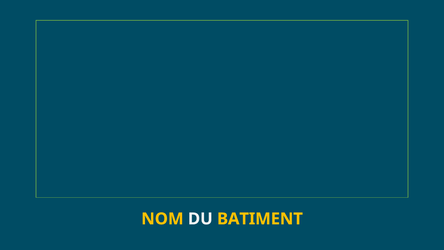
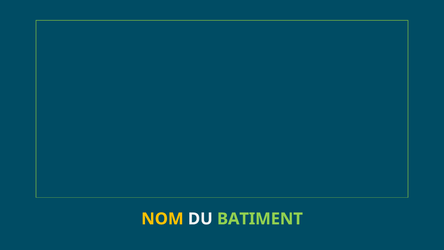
BATIMENT colour: yellow -> light green (260, 219)
